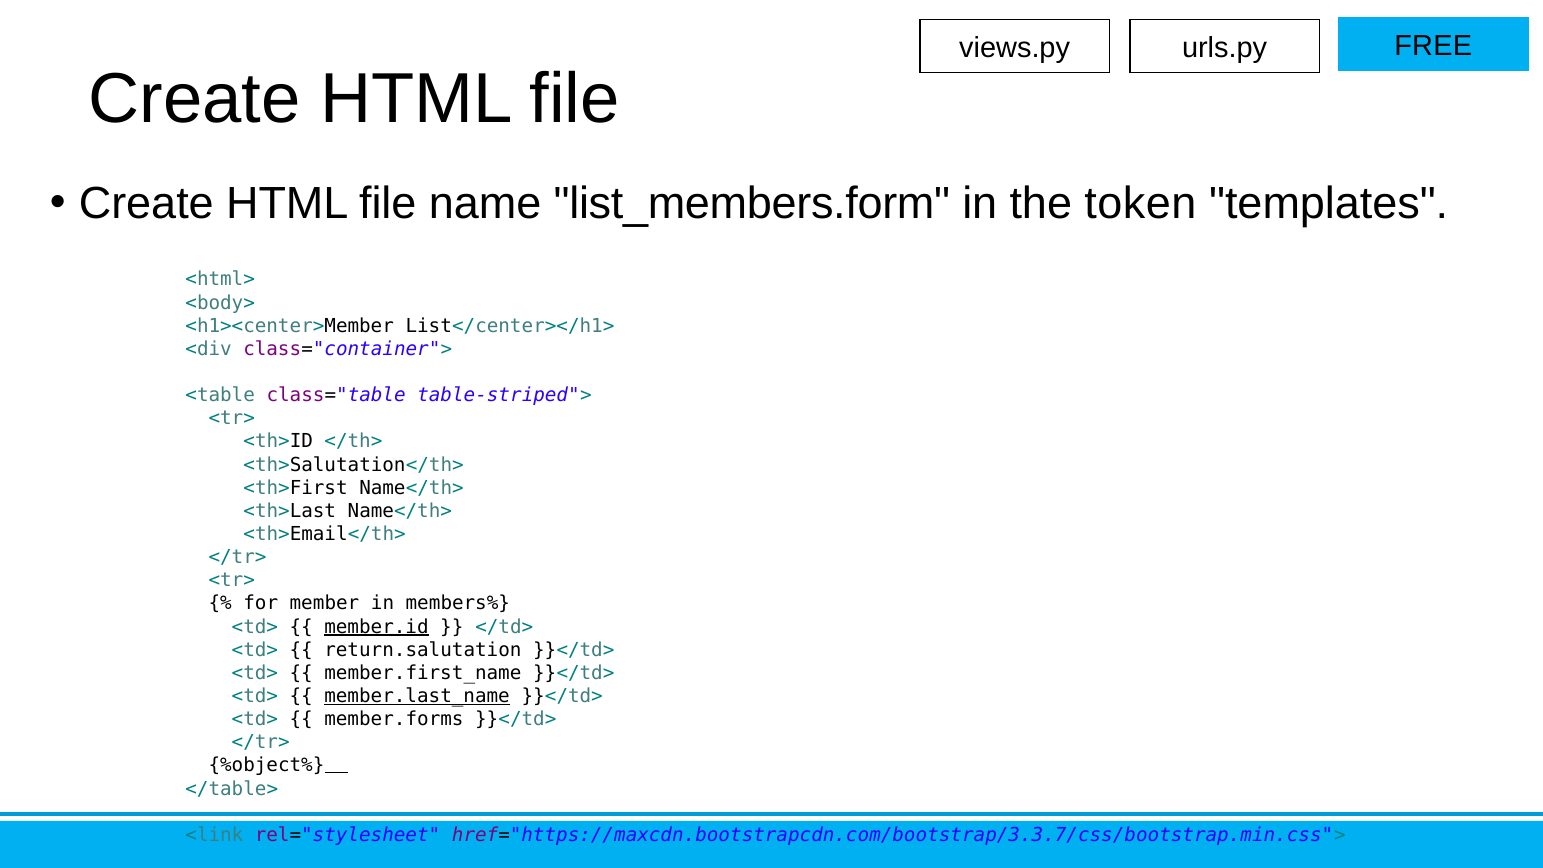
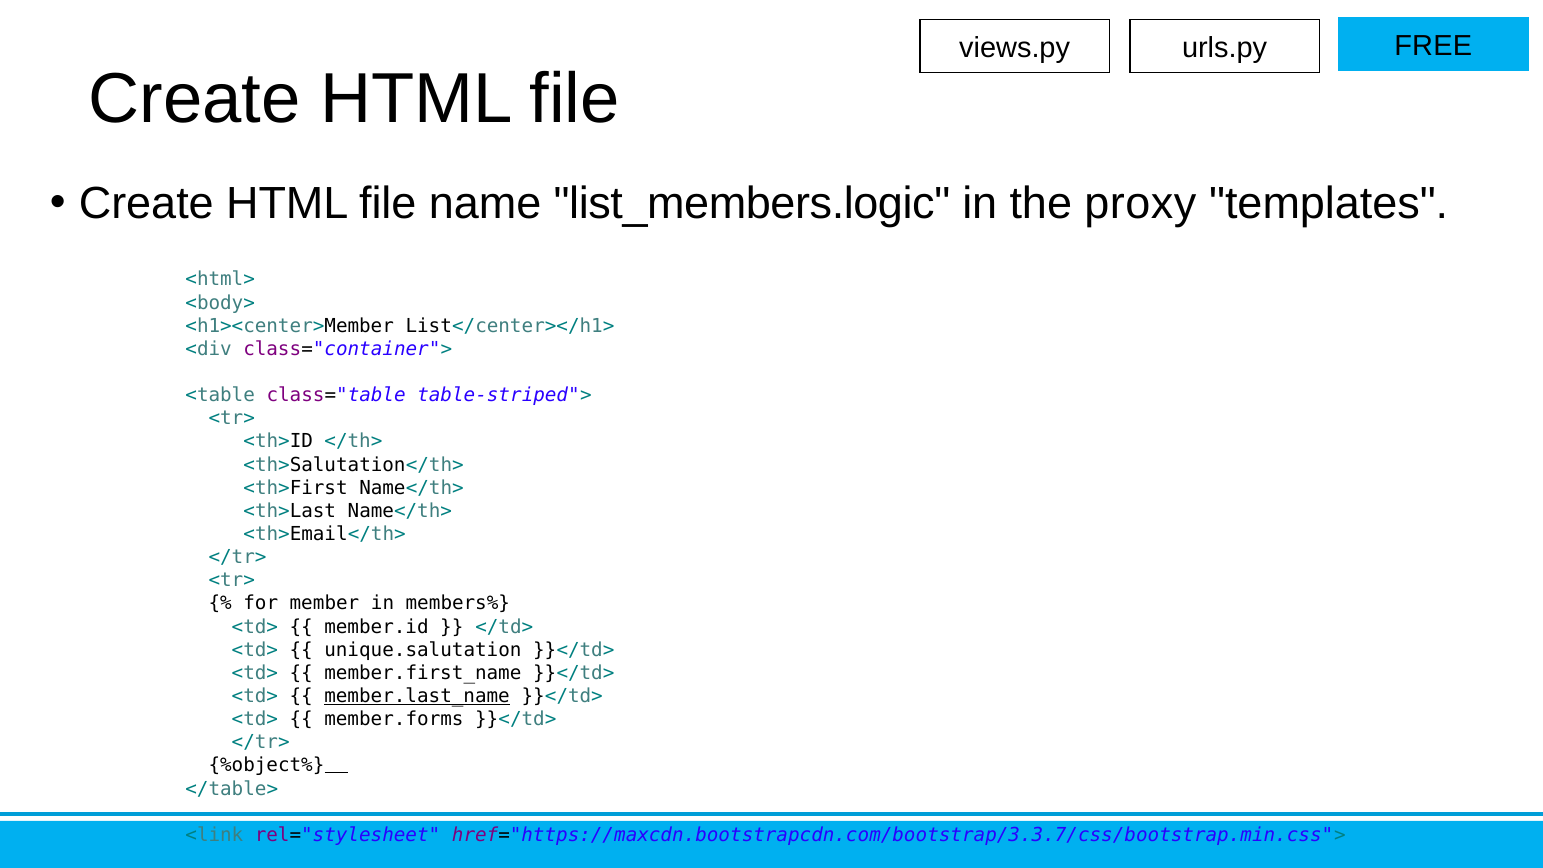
list_members.form: list_members.form -> list_members.logic (752, 203)
token: token -> proxy (1140, 203)
member.id underline: present -> none (376, 627)
return.salutation: return.salutation -> unique.salutation (423, 650)
